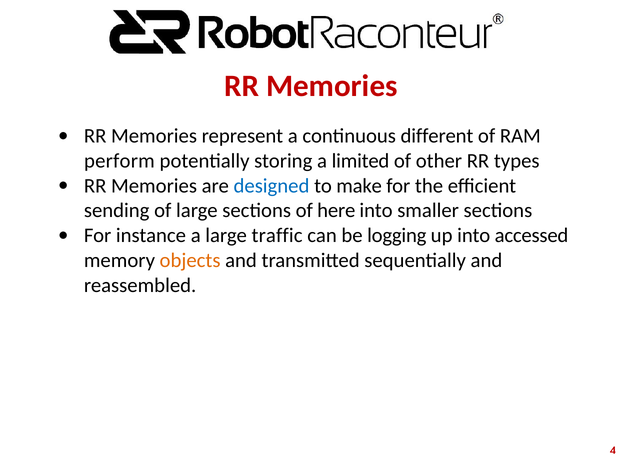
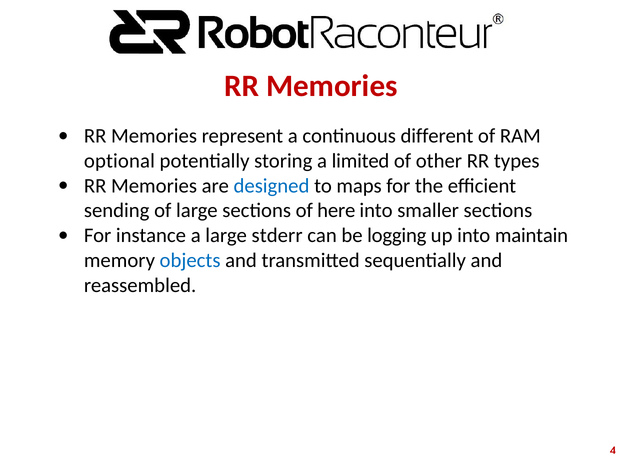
perform: perform -> optional (119, 161)
make: make -> maps (359, 186)
traffic: traffic -> stderr (277, 236)
accessed: accessed -> maintain (532, 236)
objects colour: orange -> blue (190, 261)
